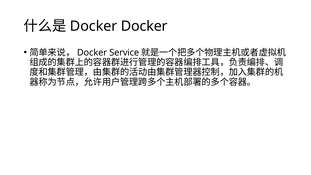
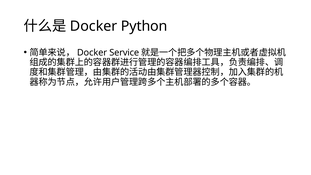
Docker: Docker -> Python (144, 26)
